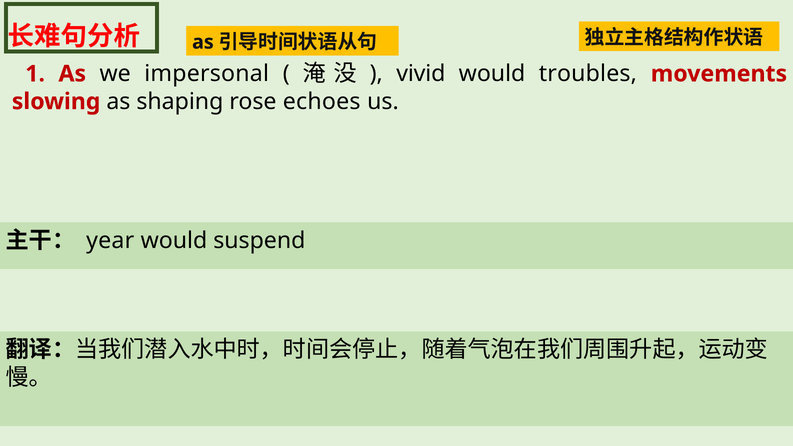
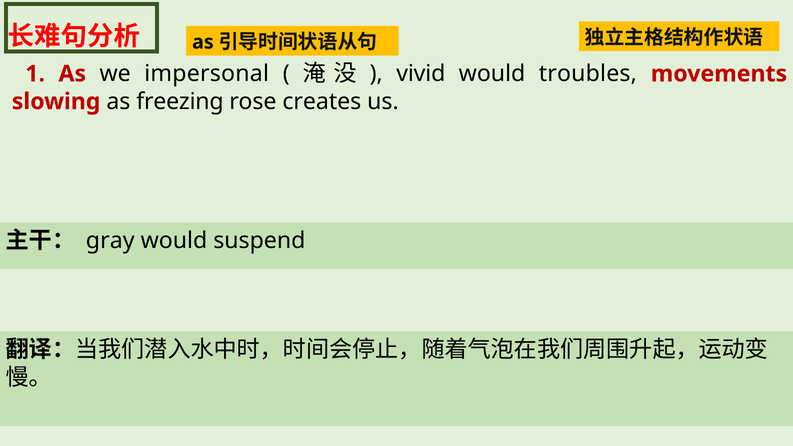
shaping: shaping -> freezing (180, 102)
echoes: echoes -> creates (322, 102)
year: year -> gray (110, 241)
